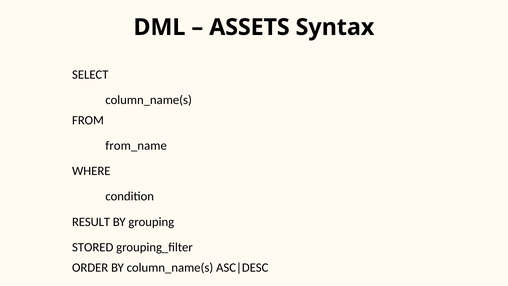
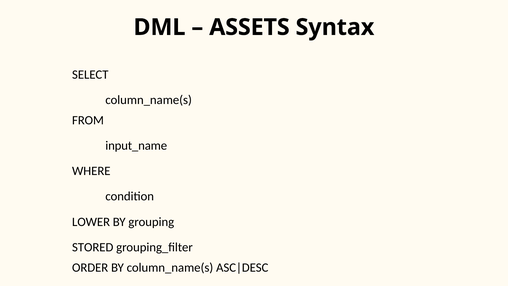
from_name: from_name -> input_name (136, 146)
RESULT: RESULT -> LOWER (91, 222)
